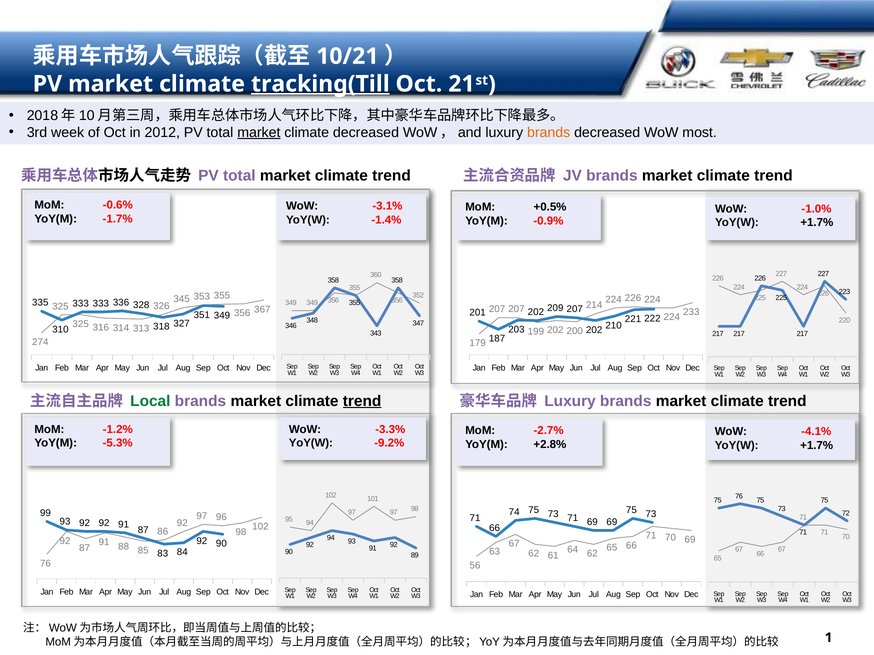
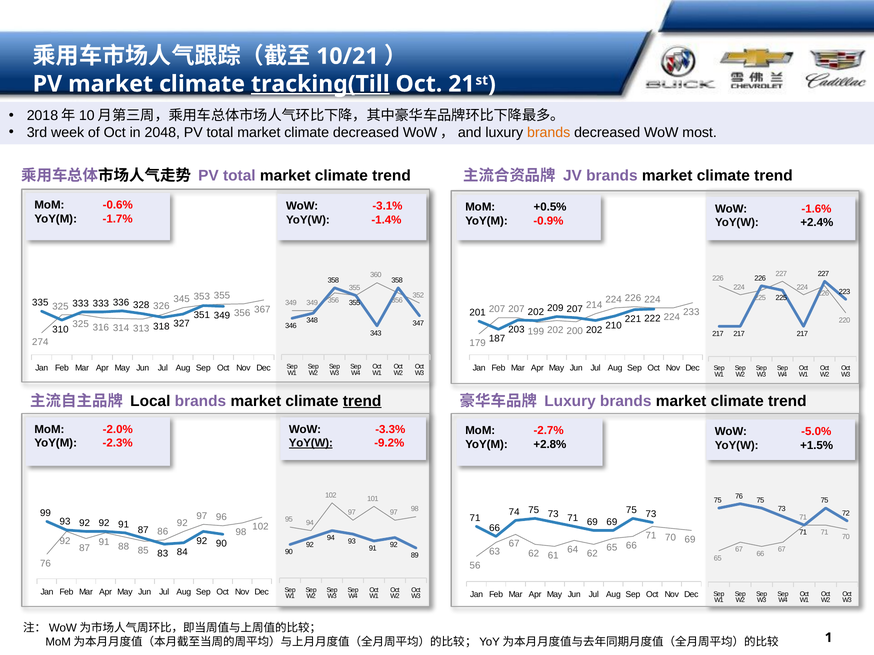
2012: 2012 -> 2048 (162, 133)
market underline: present -> none (259, 133)
-1.0%: -1.0% -> -1.6% (816, 209)
+1.7%: +1.7% -> +2.4% (817, 223)
Local colour: green -> black (150, 401)
-1.2%: -1.2% -> -2.0% (118, 430)
-4.1%: -4.1% -> -5.0% (816, 432)
-5.3%: -5.3% -> -2.3% (118, 443)
YoY(W underline: none -> present (311, 443)
+1.7%: +1.7% -> +1.5% (817, 446)
